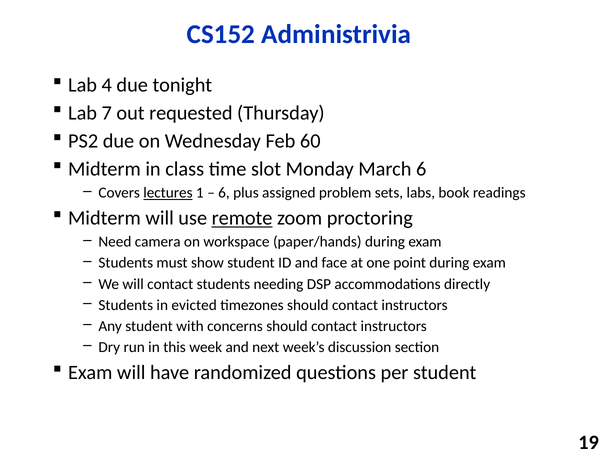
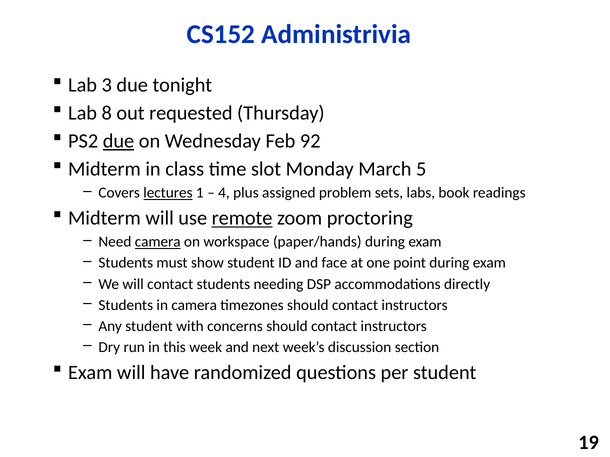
4: 4 -> 3 (107, 85)
7: 7 -> 8 (107, 113)
due underline: none -> present (118, 141)
60: 60 -> 92 (310, 141)
March 6: 6 -> 5 (421, 169)
6: 6 -> 4 (224, 193)
camera underline: none -> present (158, 242)
in evicted: evicted -> camera (194, 305)
